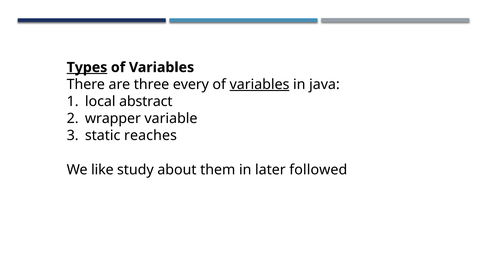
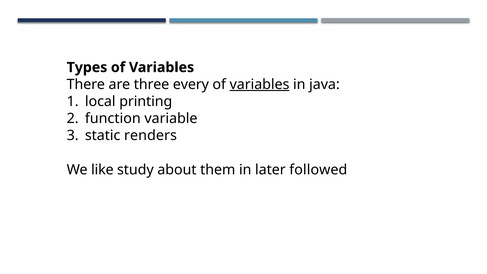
Types underline: present -> none (87, 67)
abstract: abstract -> printing (146, 101)
wrapper: wrapper -> function (113, 119)
reaches: reaches -> renders (150, 136)
